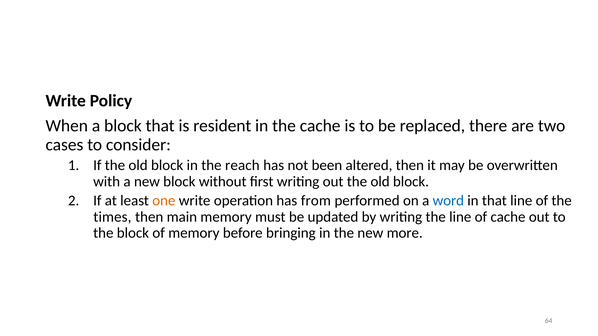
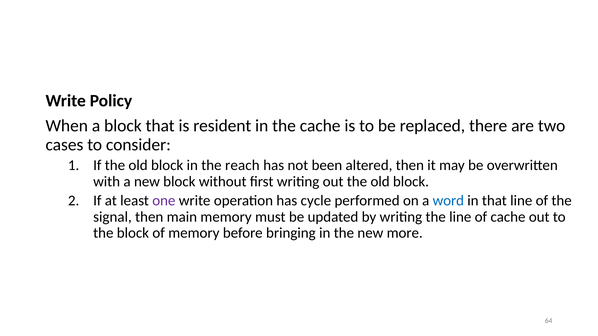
one colour: orange -> purple (164, 201)
from: from -> cycle (316, 201)
times: times -> signal (112, 217)
